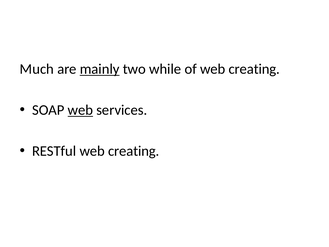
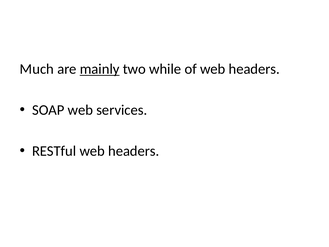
of web creating: creating -> headers (254, 69)
web underline: present -> none (80, 110)
RESTful web creating: creating -> headers (134, 151)
